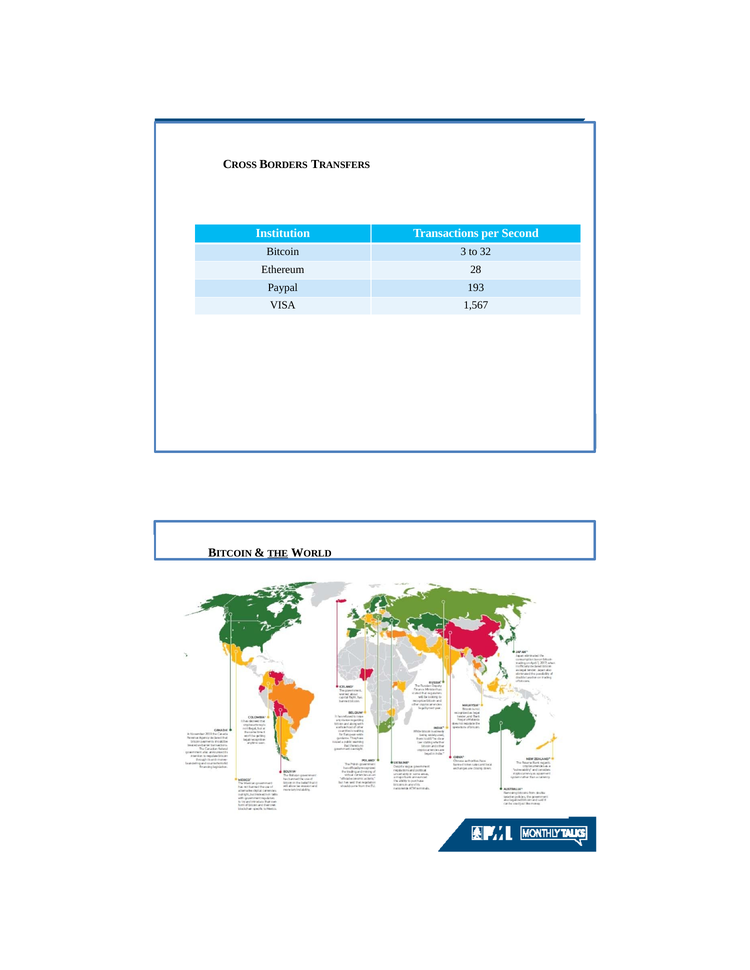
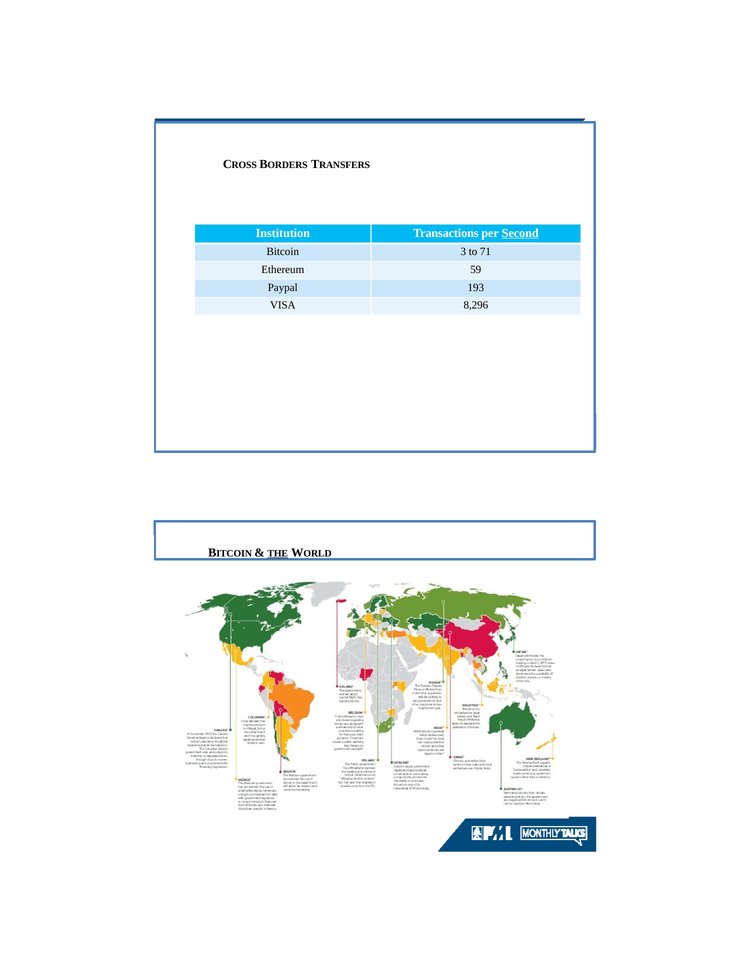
Second underline: none -> present (520, 233)
32: 32 -> 71 (485, 252)
28: 28 -> 59 (476, 270)
1,567: 1,567 -> 8,296 (476, 306)
